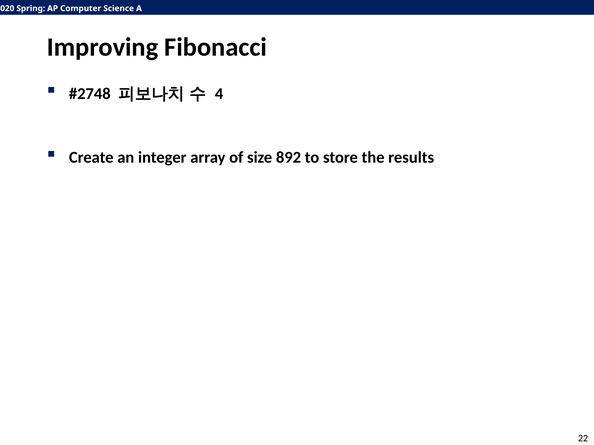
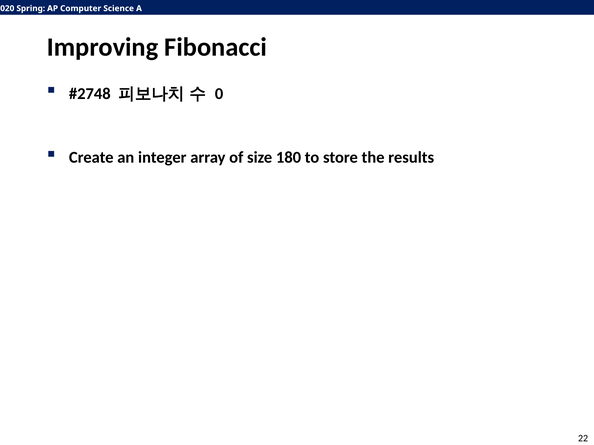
4: 4 -> 0 (219, 94)
892: 892 -> 180 (289, 158)
